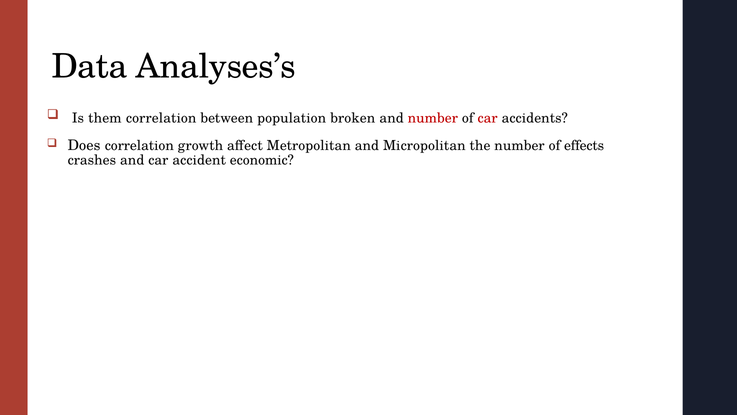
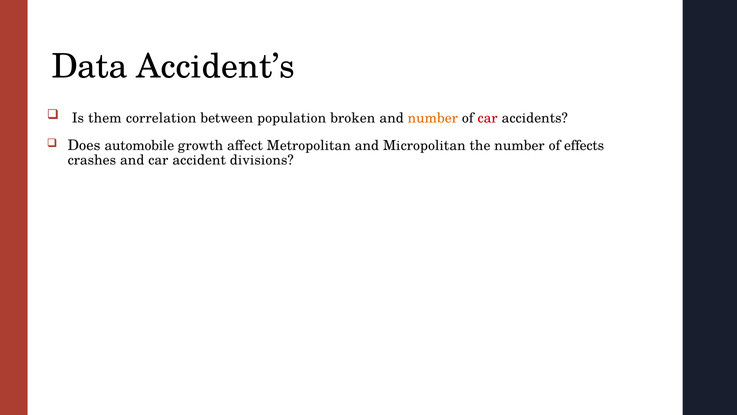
Analyses’s: Analyses’s -> Accident’s (216, 67)
number colour: red -> orange (433, 118)
Does correlation: correlation -> automobile (139, 146)
economic: economic -> divisions (262, 160)
